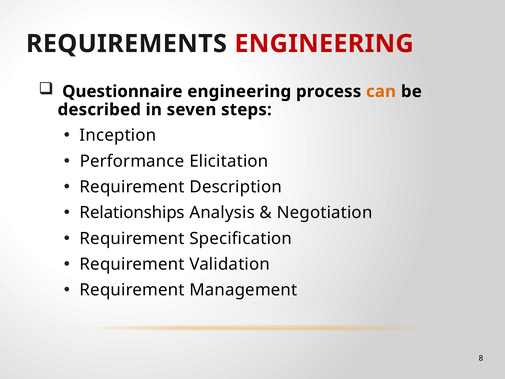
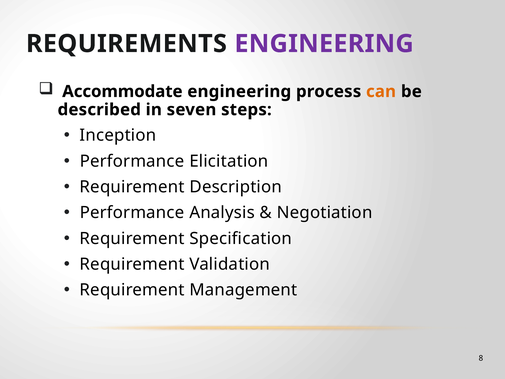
ENGINEERING colour: red -> purple (324, 44)
Questionnaire: Questionnaire -> Accommodate (122, 91)
Relationships: Relationships -> Performance (132, 213)
